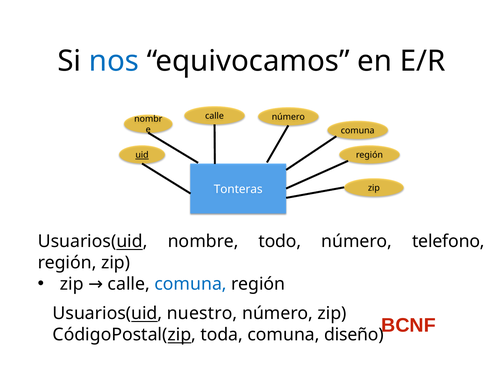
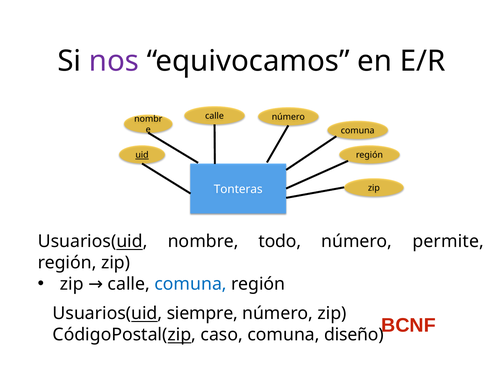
nos colour: blue -> purple (114, 61)
telefono: telefono -> permite (448, 242)
nuestro: nuestro -> siempre (202, 314)
toda: toda -> caso (222, 335)
